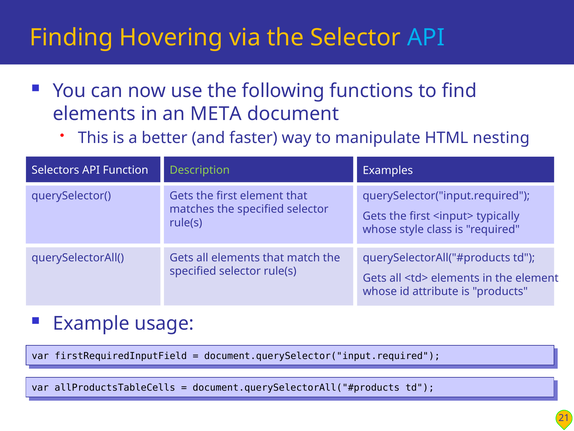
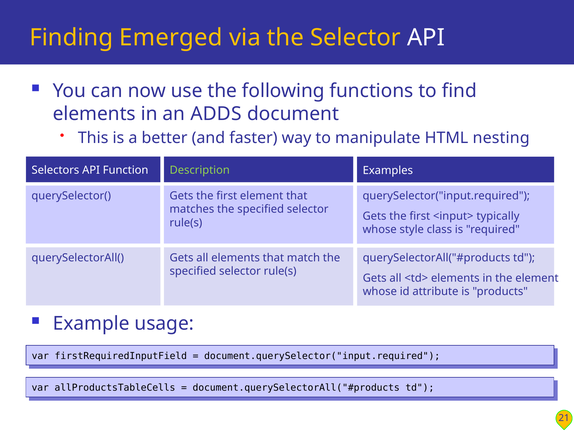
Hovering: Hovering -> Emerged (171, 37)
API colour: light blue -> white (426, 37)
META: META -> ADDS (216, 114)
